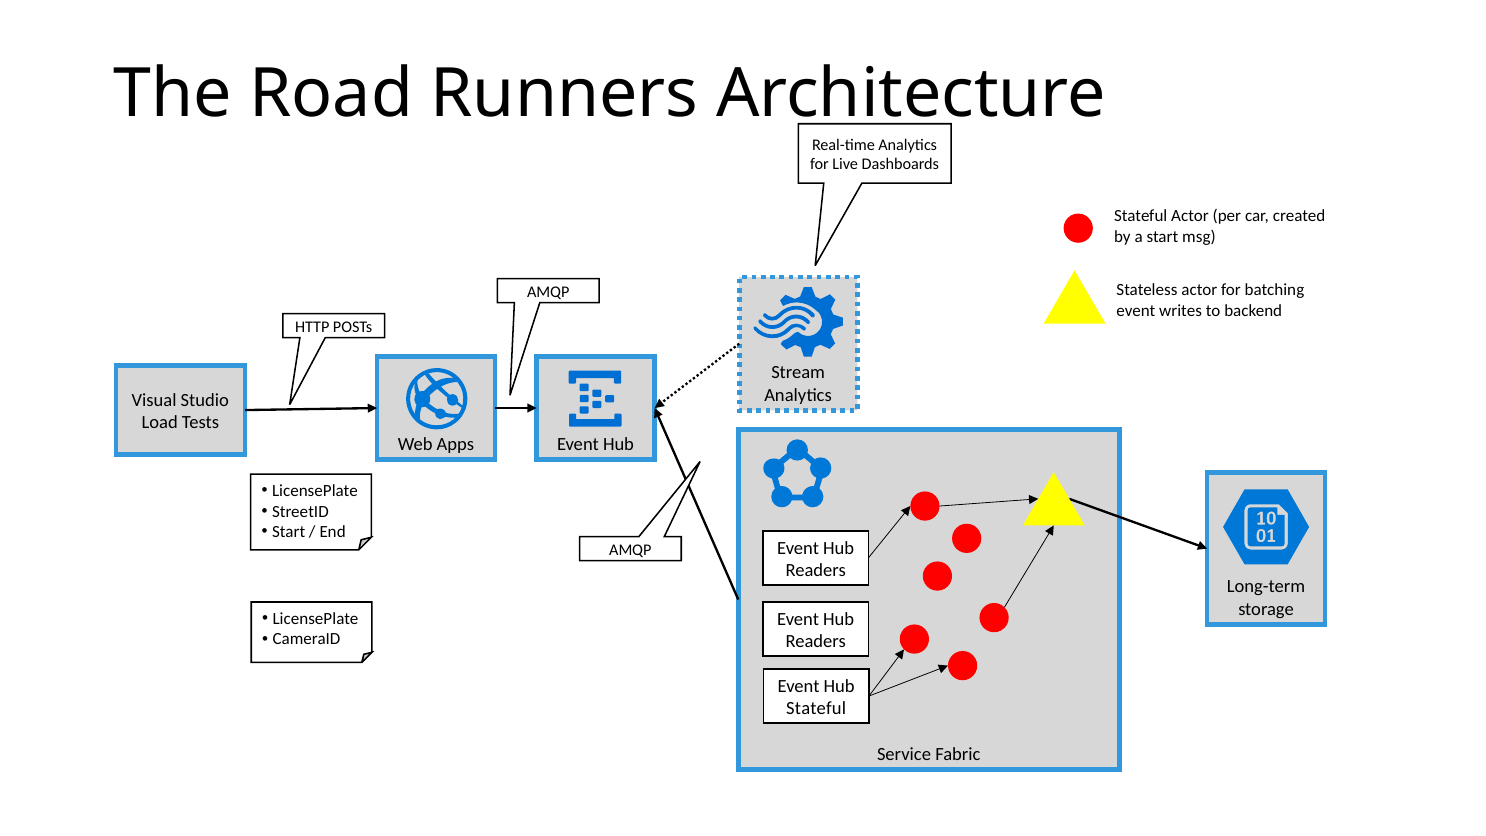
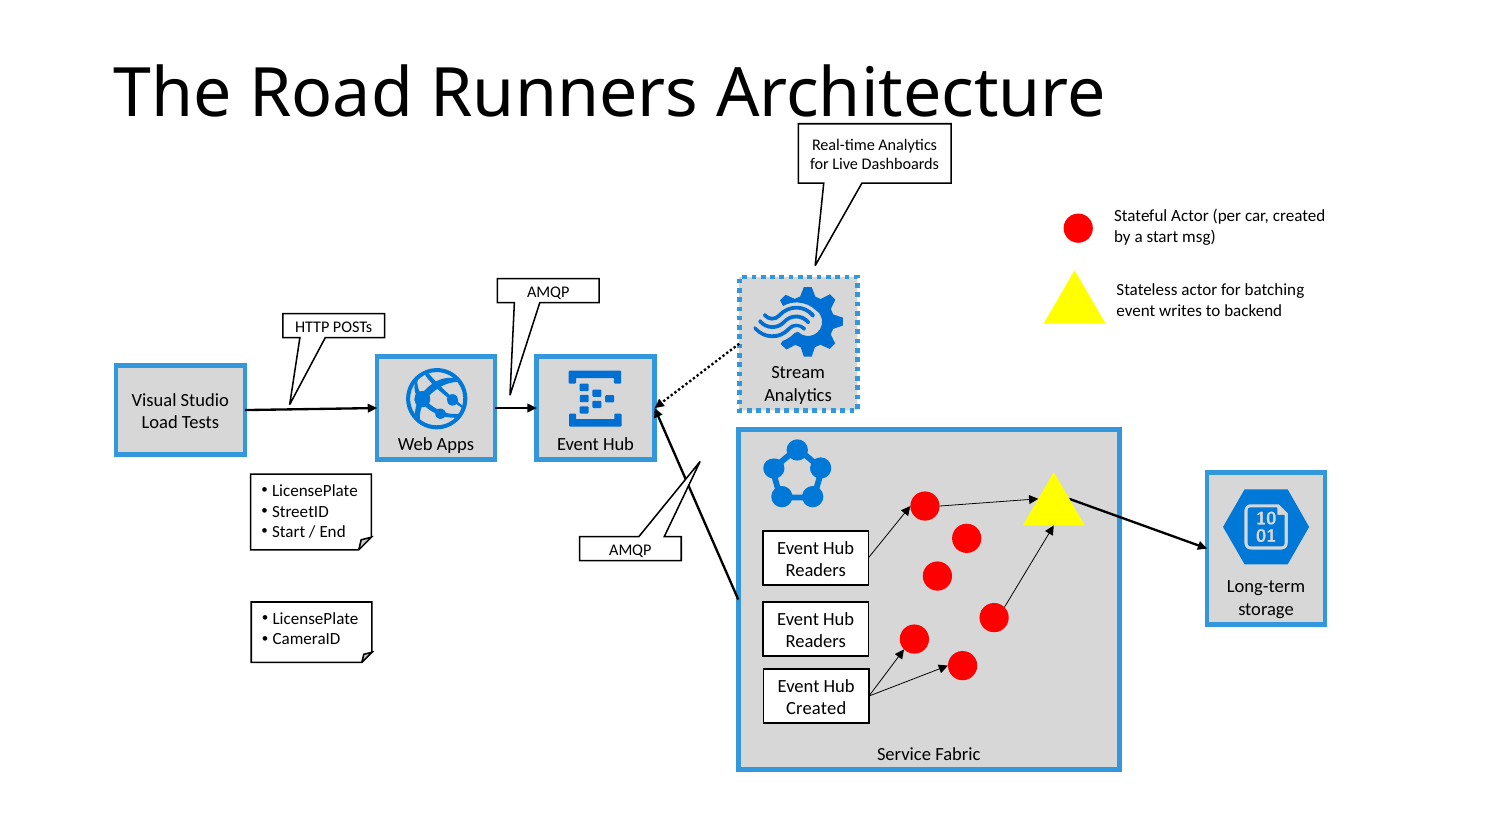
Stateful: Stateful -> Created (816, 708)
